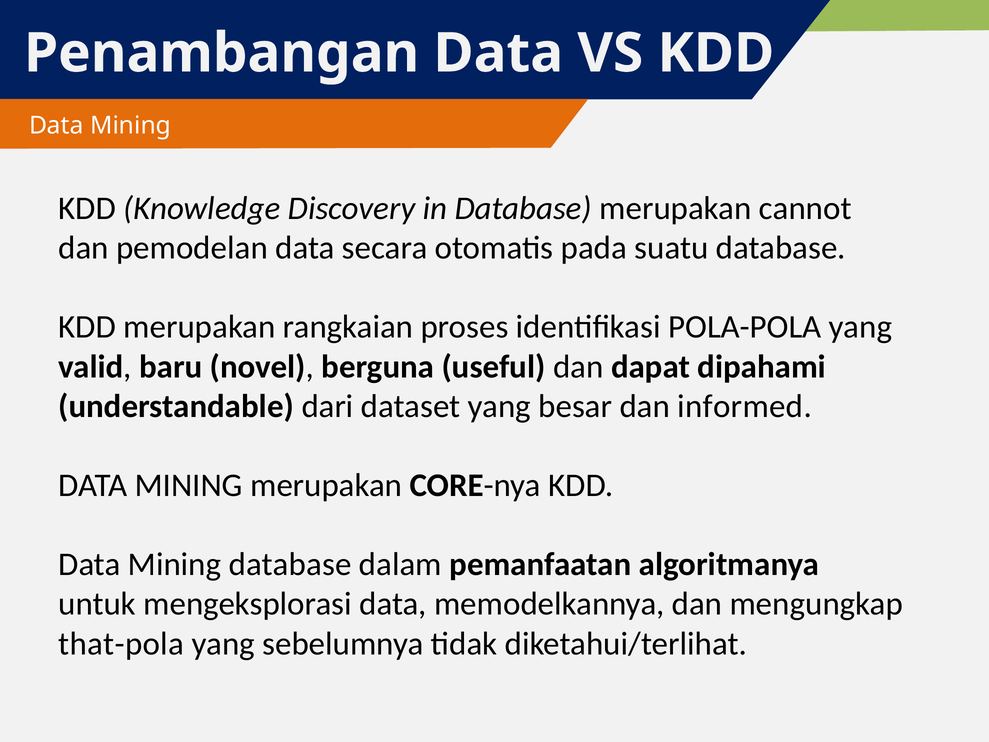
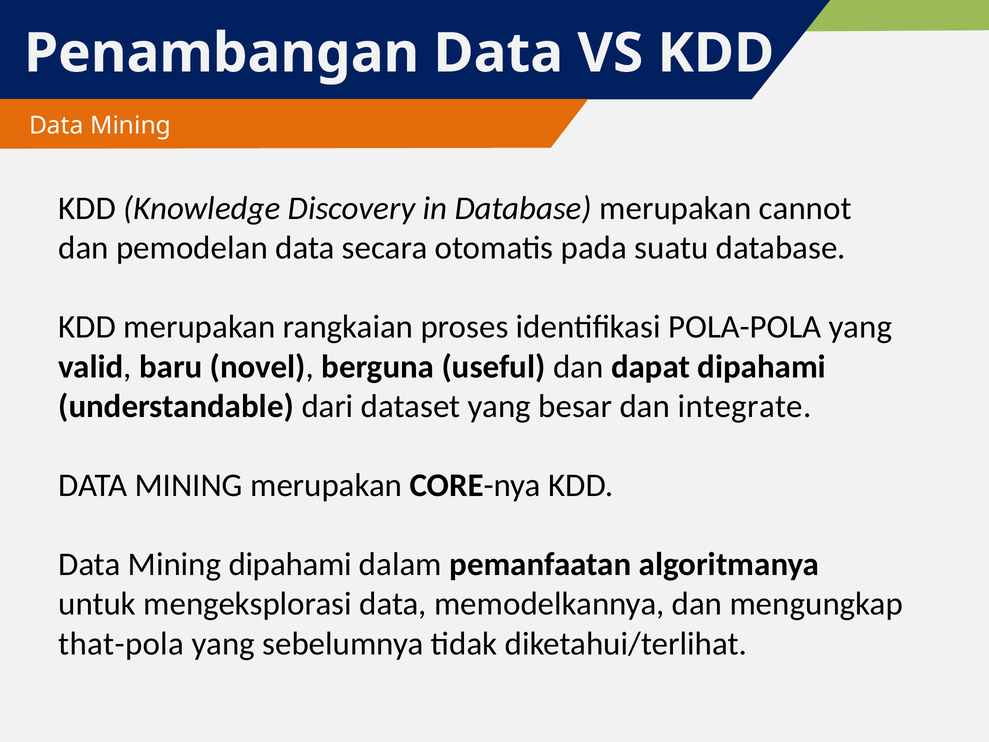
informed: informed -> integrate (745, 406)
Mining database: database -> dipahami (290, 564)
